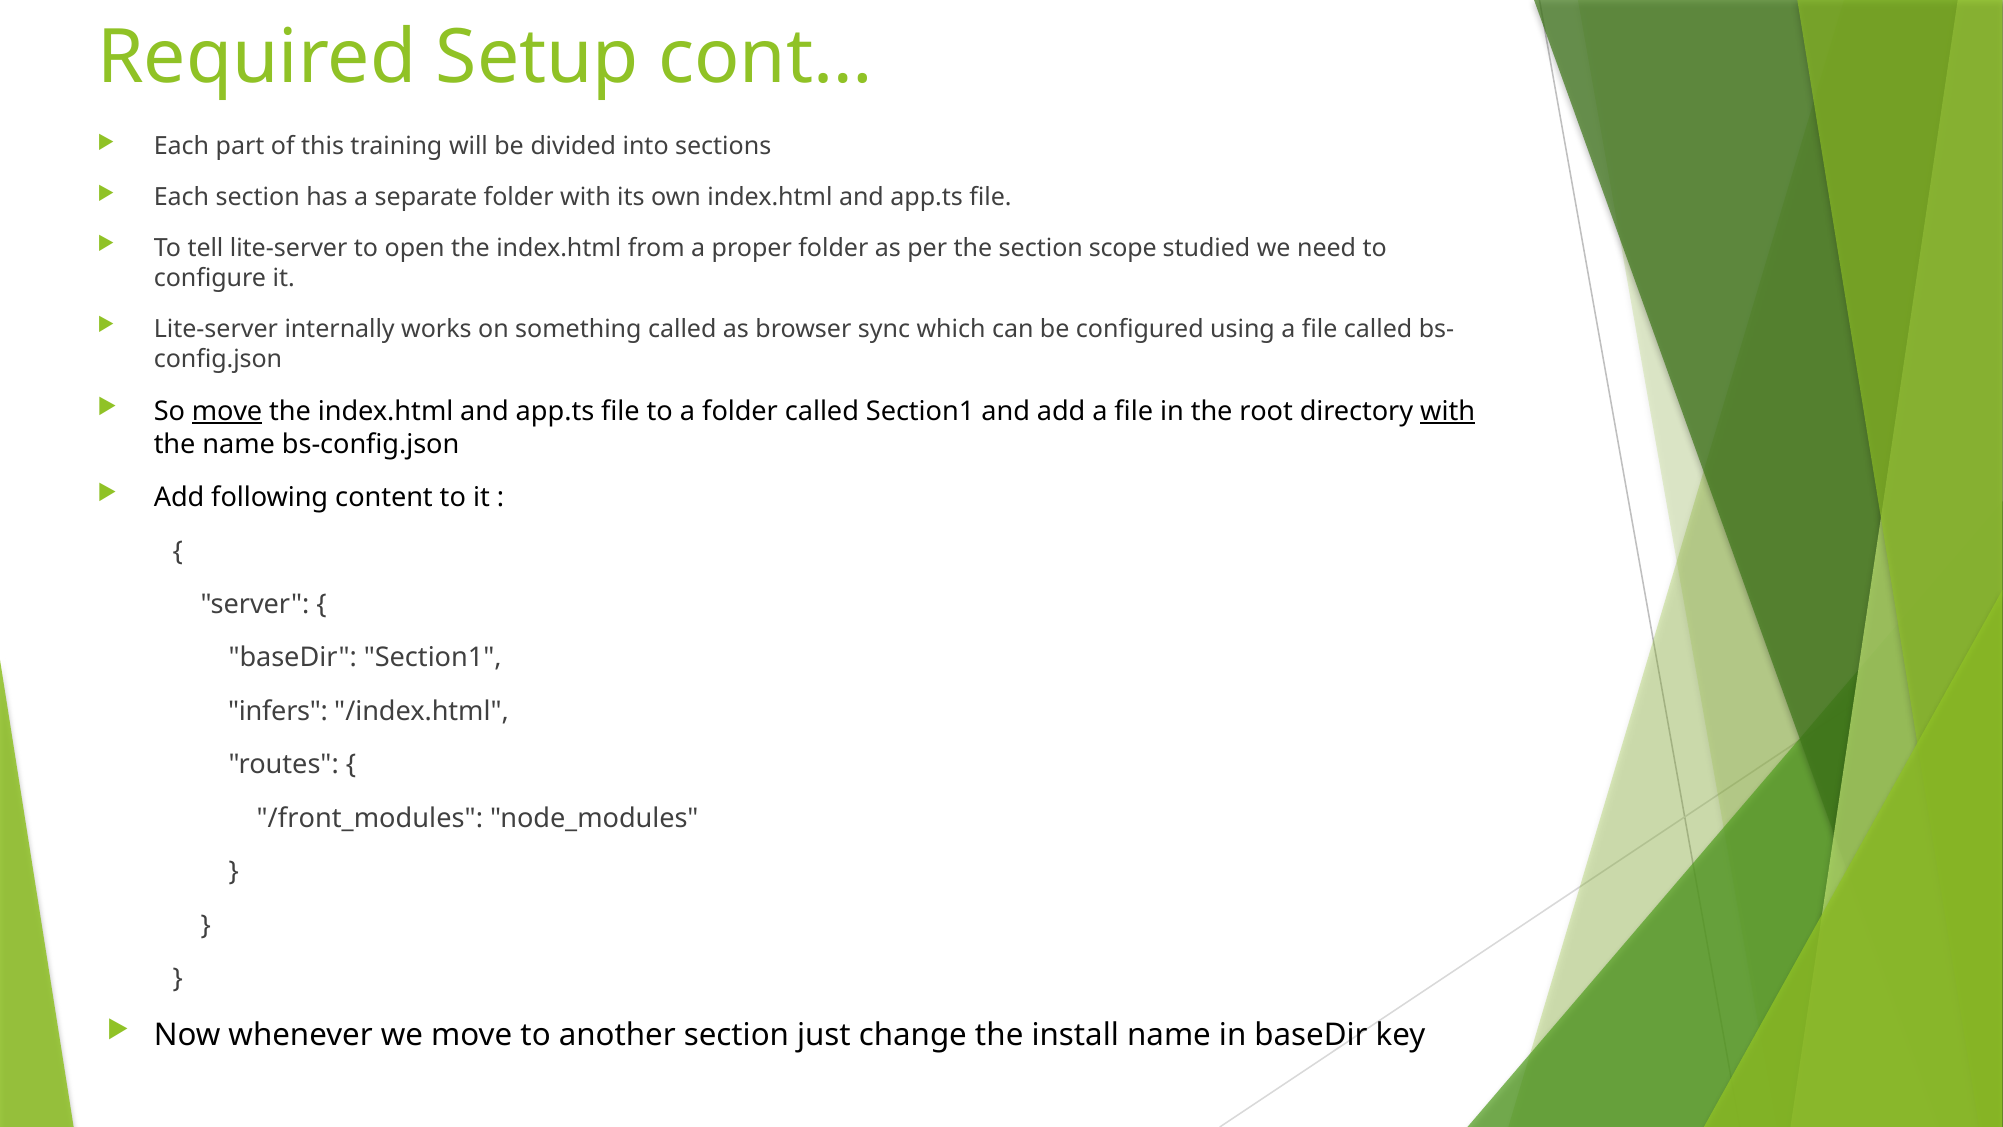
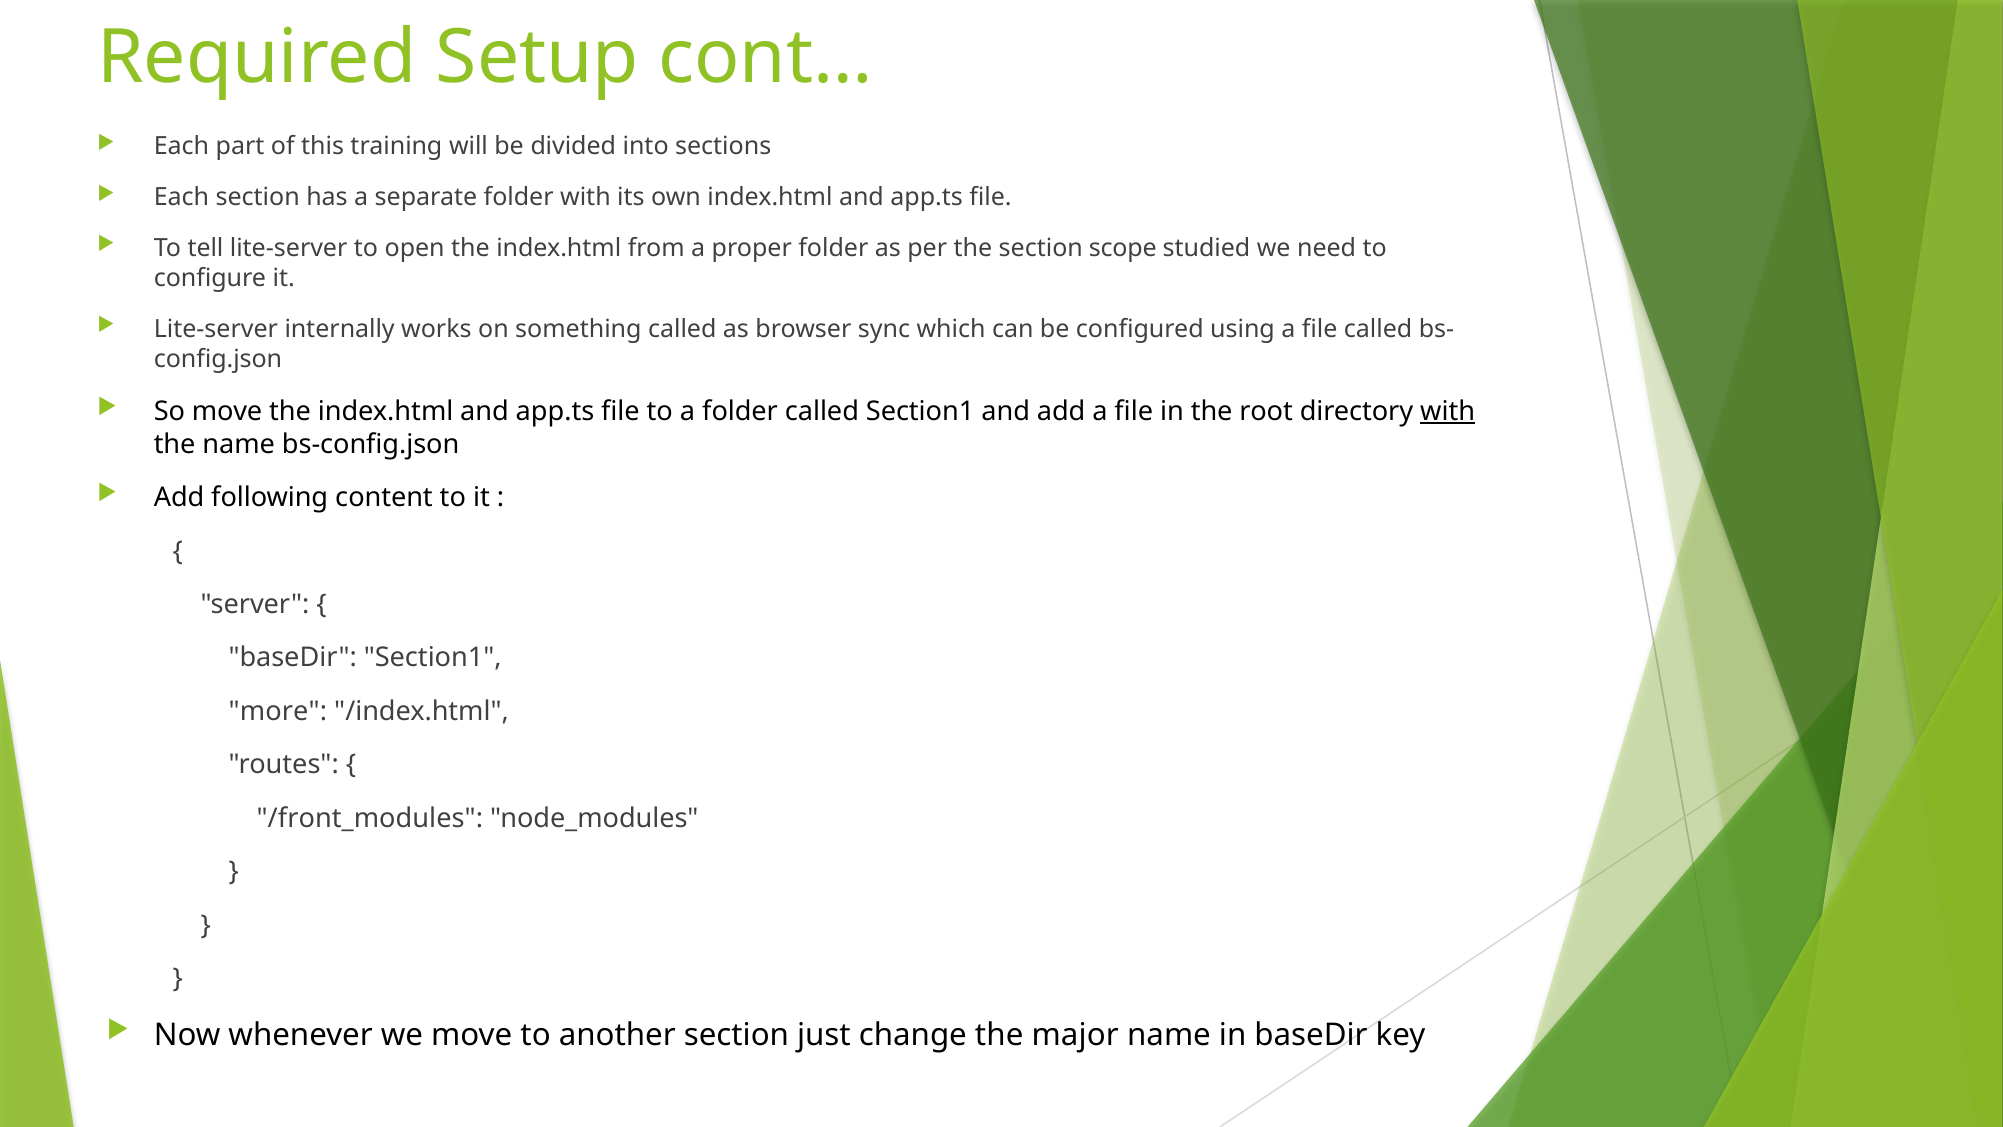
move underline: present -> none (227, 411)
infers: infers -> more (278, 711)
install: install -> major (1075, 1035)
